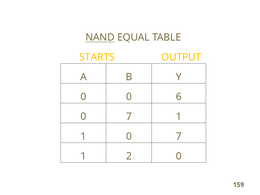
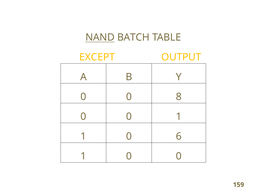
EQUAL: EQUAL -> BATCH (133, 37)
STARTS: STARTS -> EXCEPT (97, 57)
6: 6 -> 8 (179, 97)
7: 7 -> 0 (129, 117)
1 0 7: 7 -> 6 (179, 136)
2: 2 -> 0 (129, 156)
